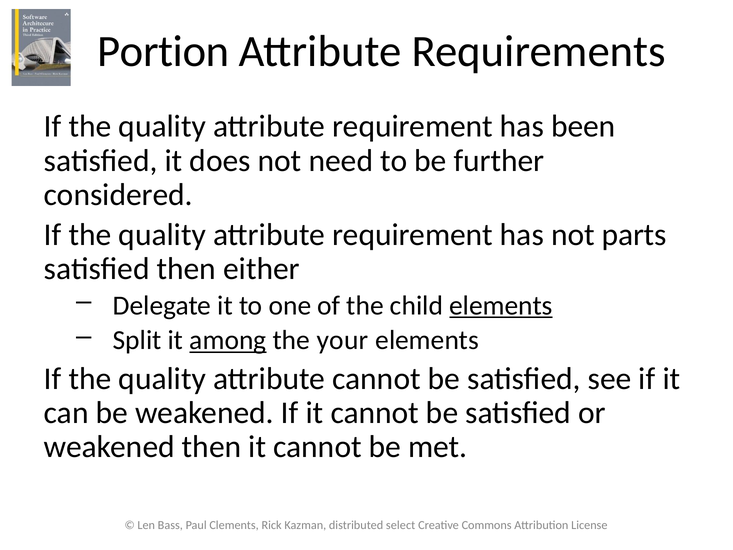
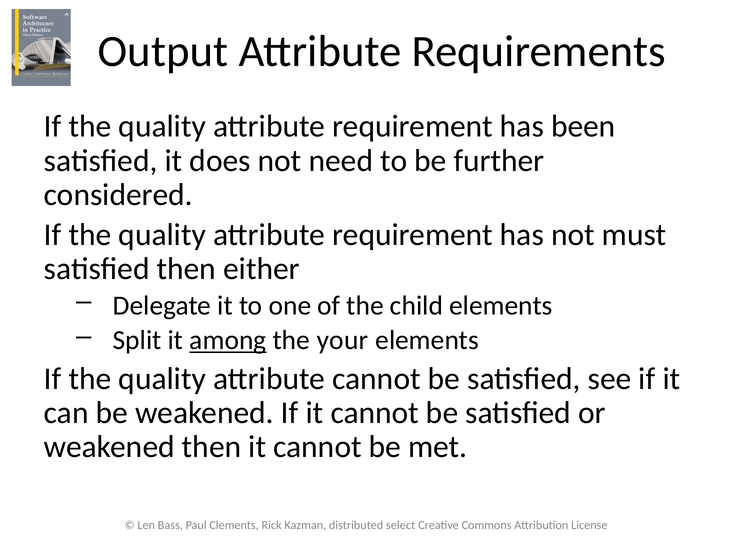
Portion: Portion -> Output (163, 51)
parts: parts -> must (634, 235)
elements underline: present -> none (501, 305)
